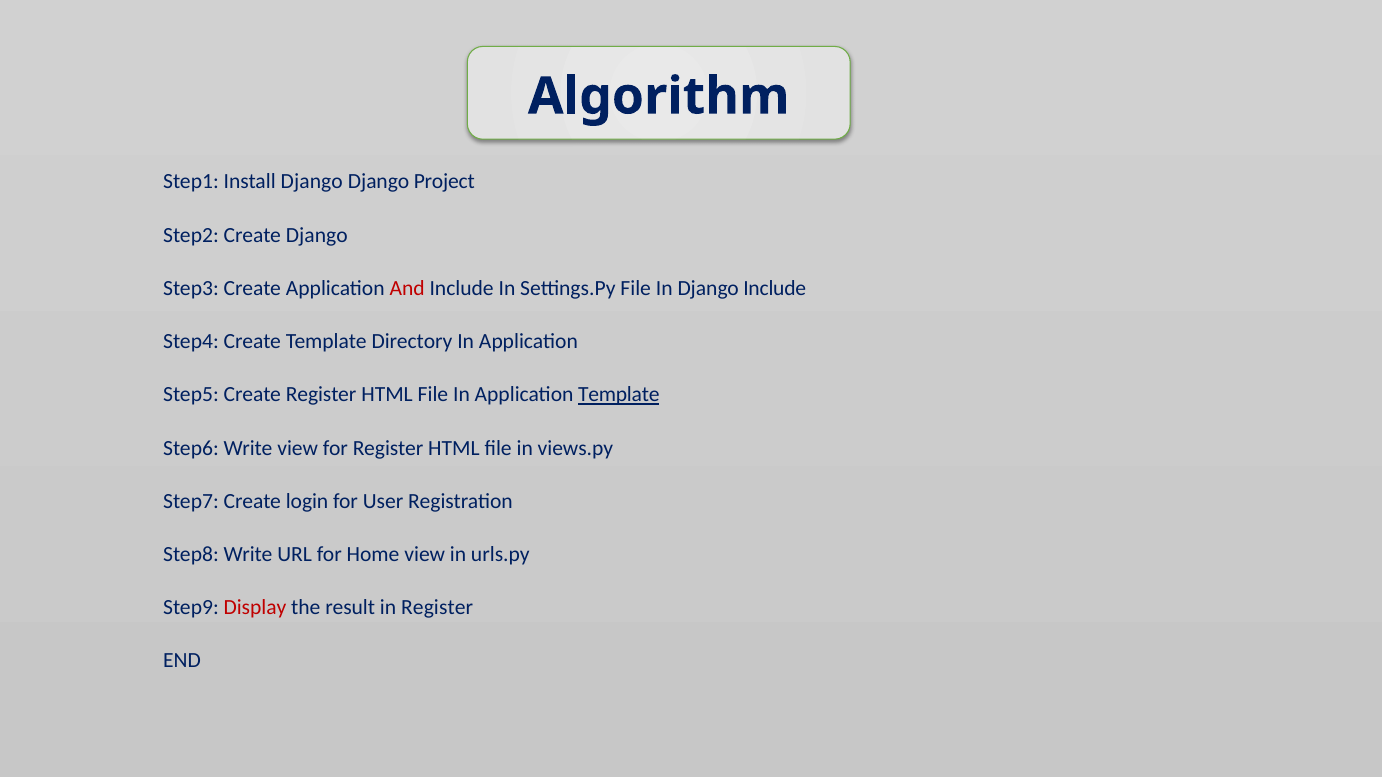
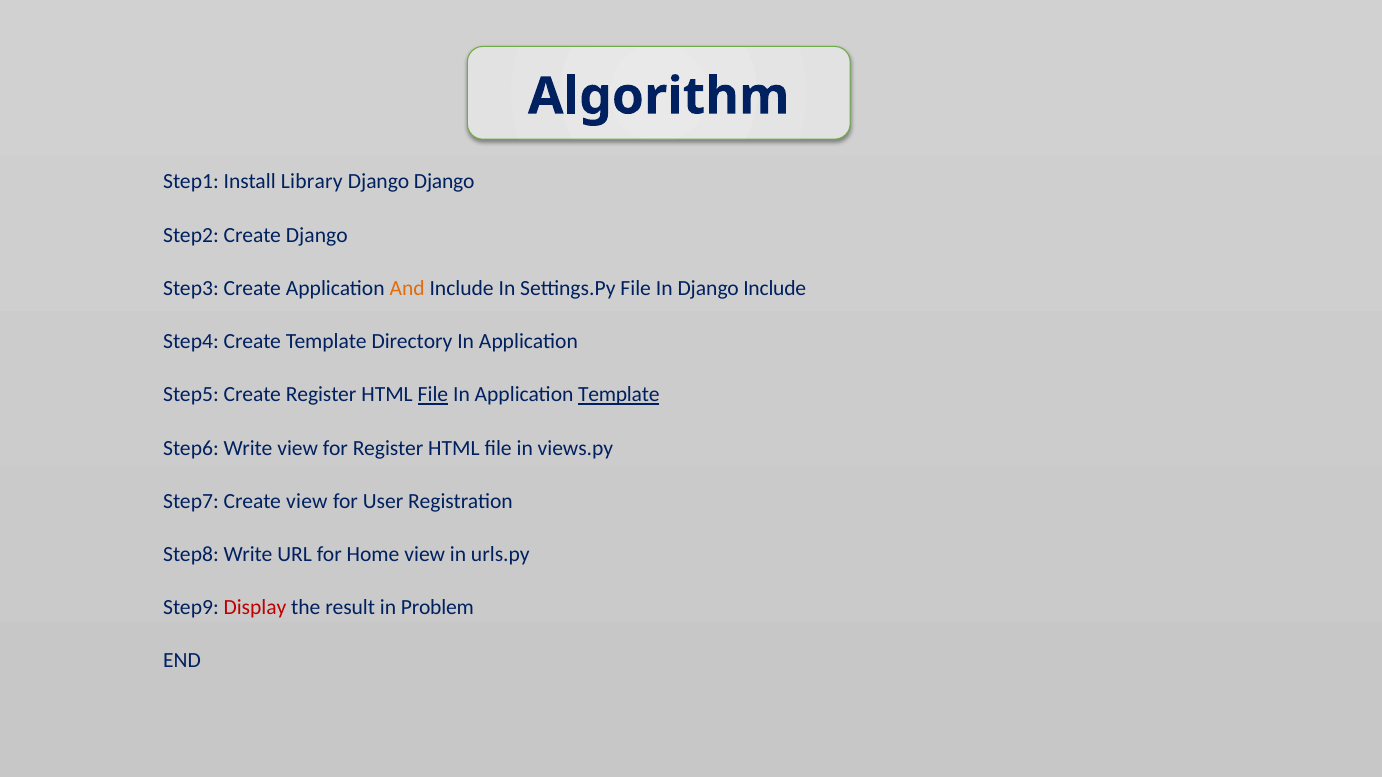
Install Django: Django -> Library (312, 182)
Django Project: Project -> Django (444, 182)
And colour: red -> orange (407, 288)
File underline: none -> present (433, 395)
Create login: login -> view (307, 501)
in Register: Register -> Problem (437, 608)
